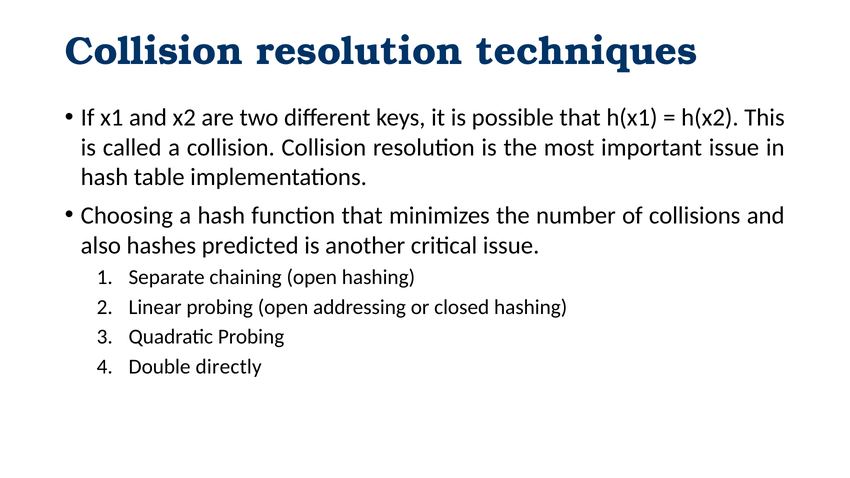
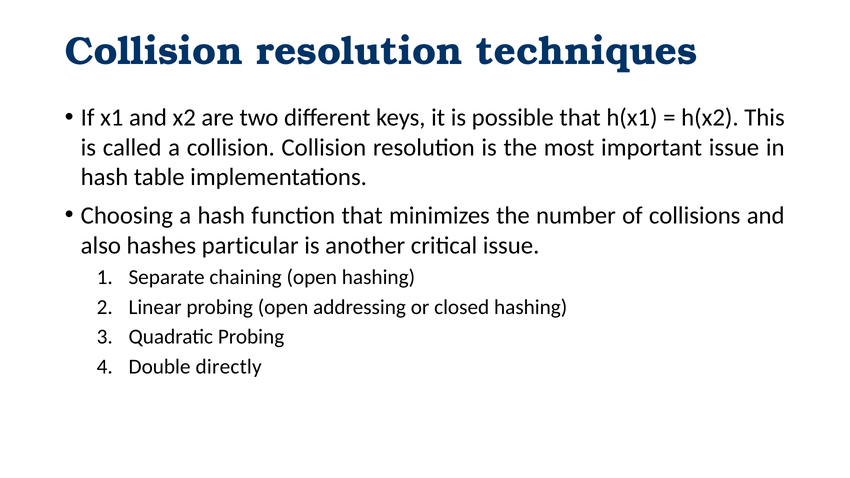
predicted: predicted -> particular (250, 245)
